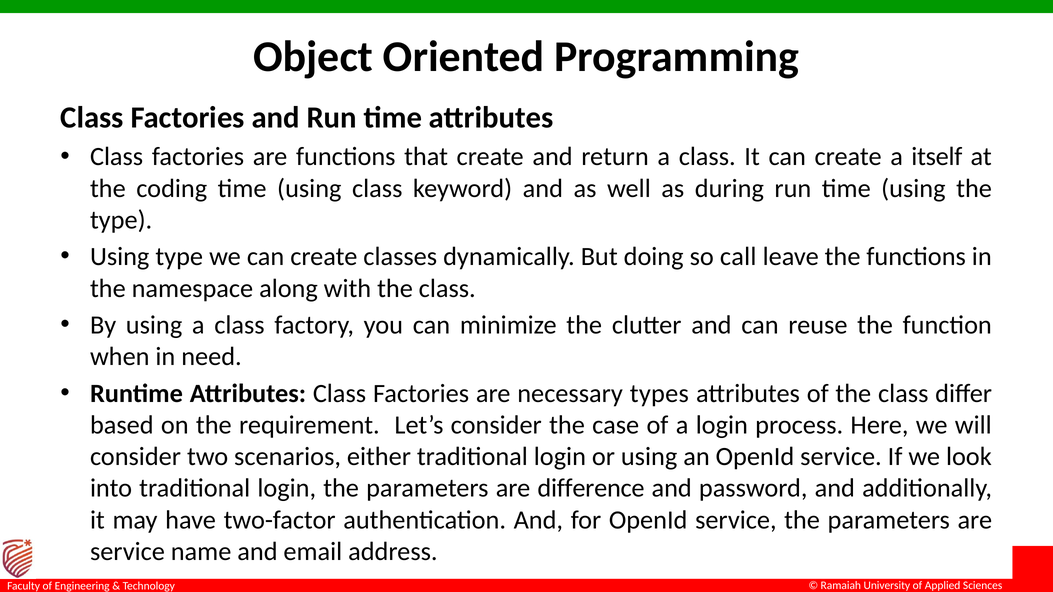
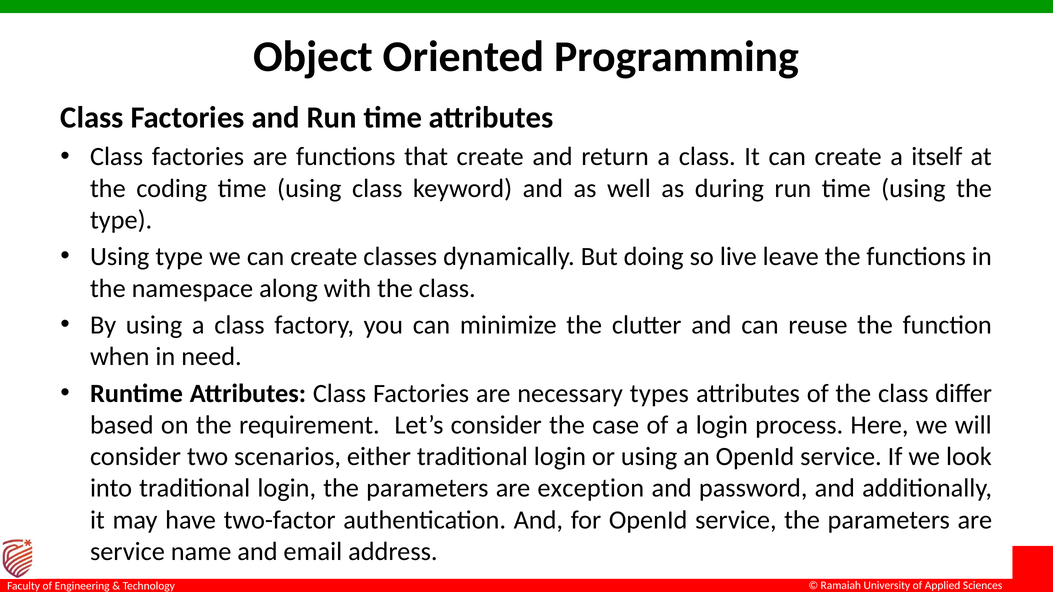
call: call -> live (738, 257)
difference: difference -> exception (591, 489)
